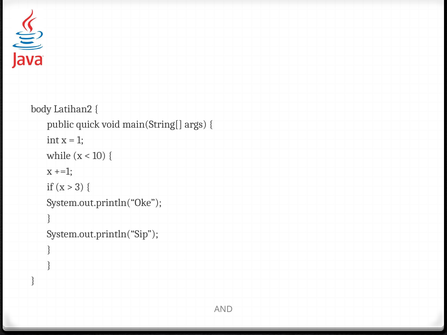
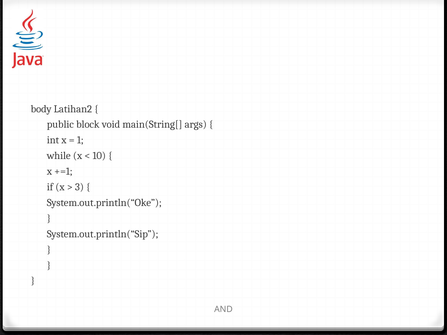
quick: quick -> block (88, 125)
